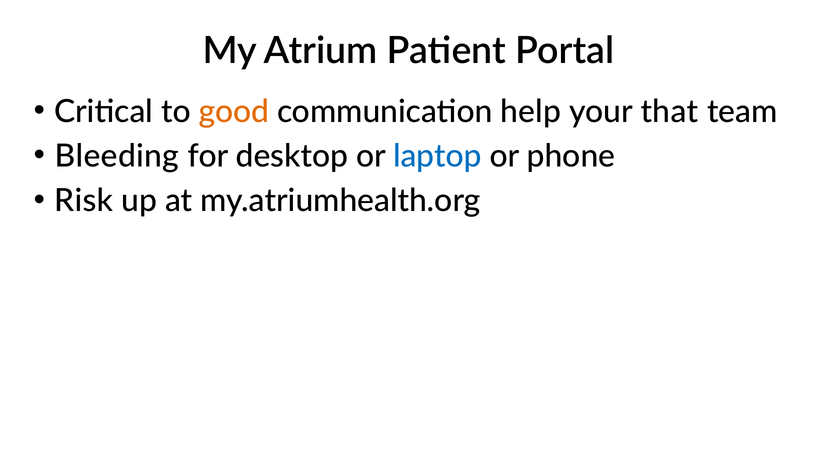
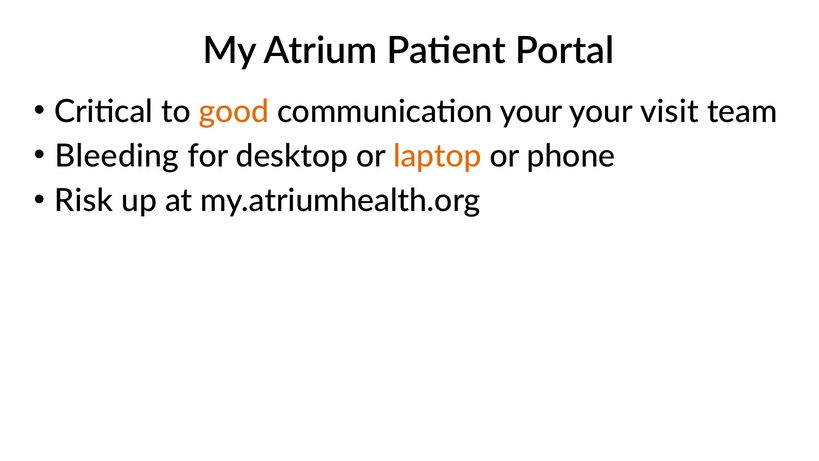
communication help: help -> your (531, 111)
that: that -> visit (669, 111)
laptop colour: blue -> orange (437, 156)
